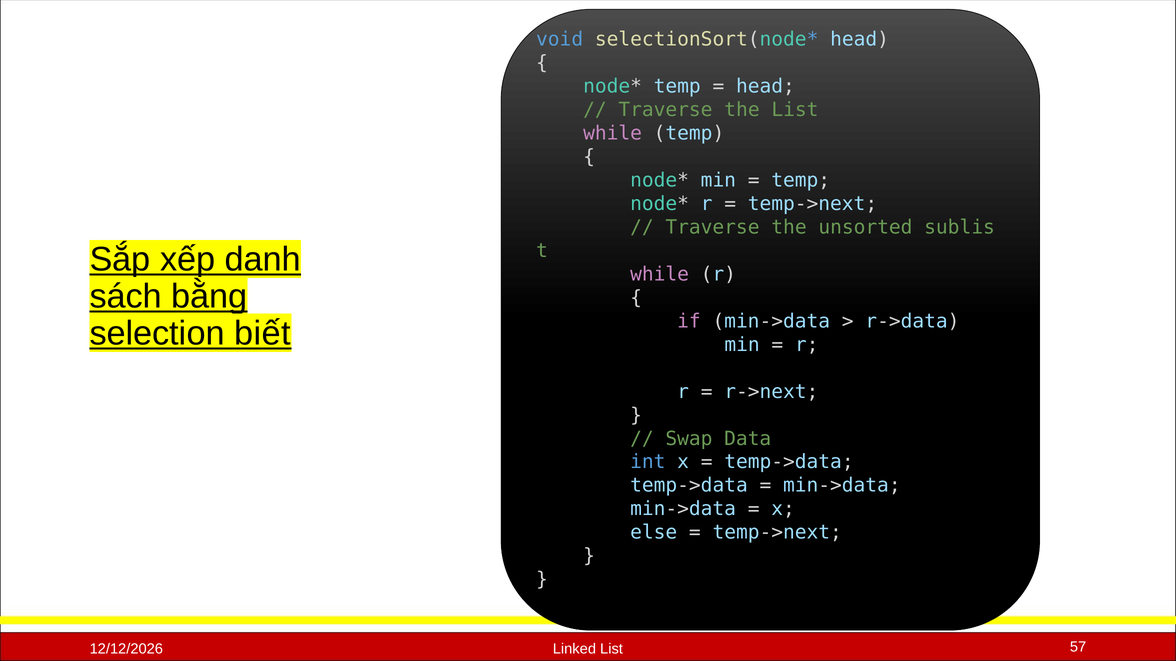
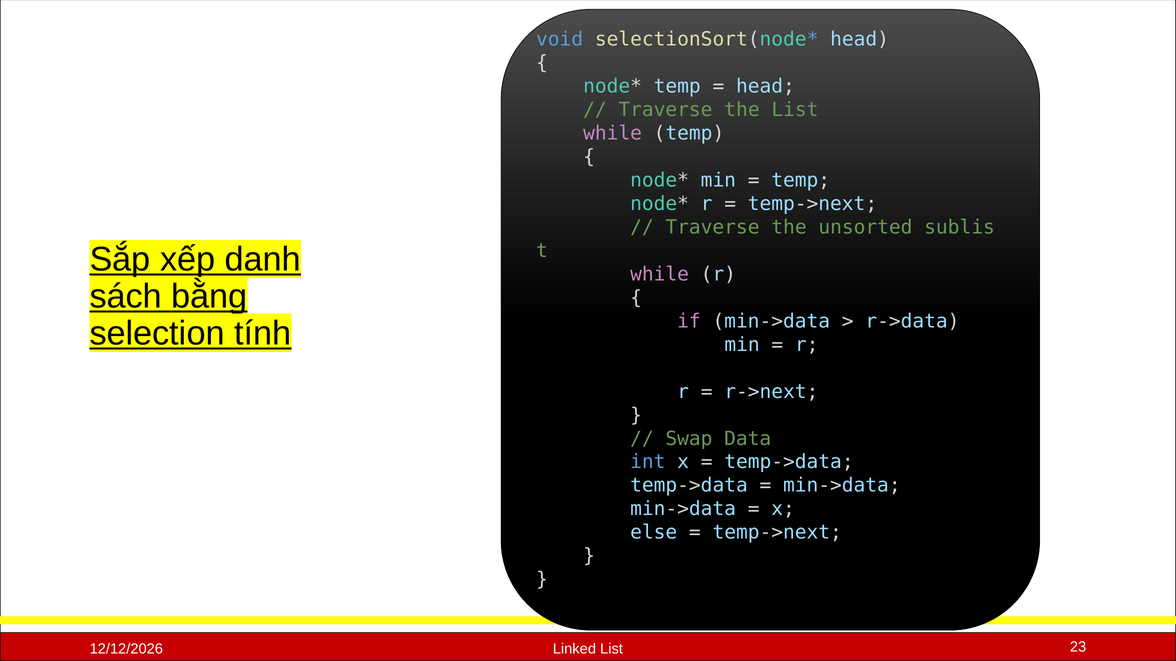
biết: biết -> tính (263, 334)
57: 57 -> 23 (1078, 647)
